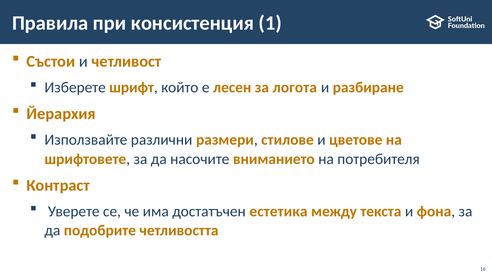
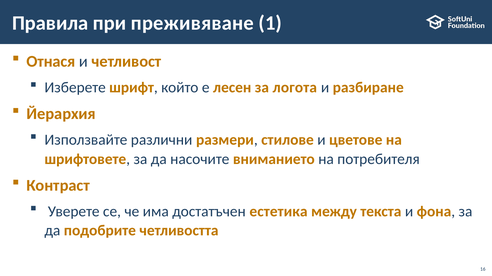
консистенция: консистенция -> преживяване (192, 23)
Състои: Състои -> Отнася (51, 62)
